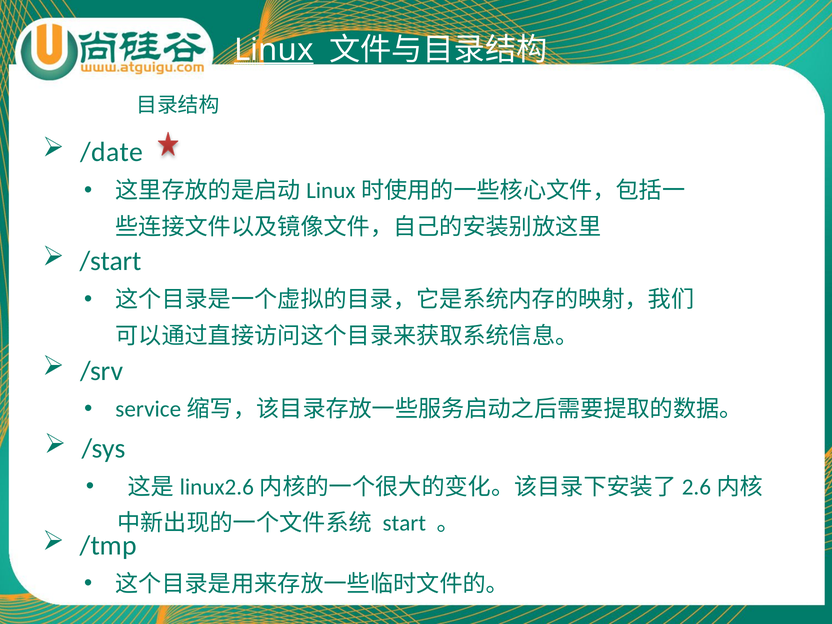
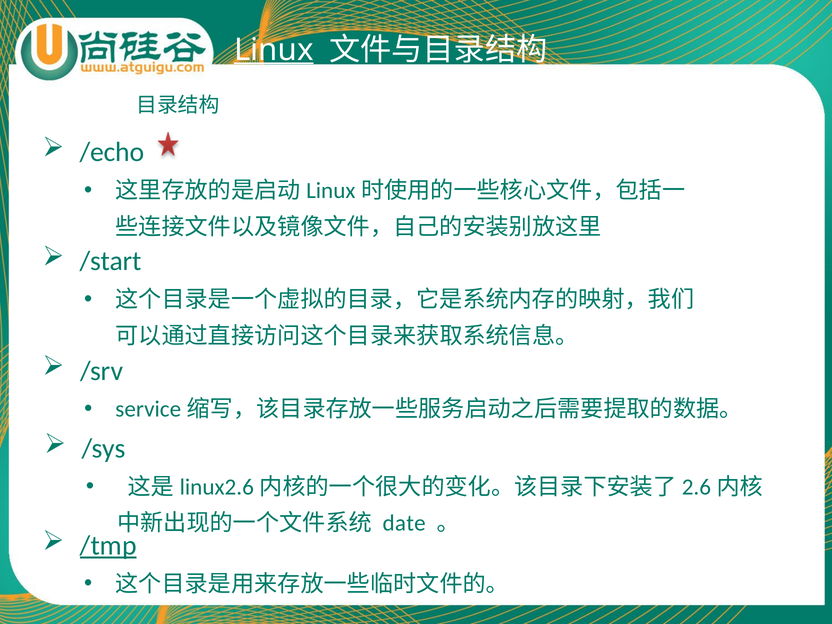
/date: /date -> /echo (112, 152)
start: start -> date (404, 523)
/tmp underline: none -> present (108, 546)
